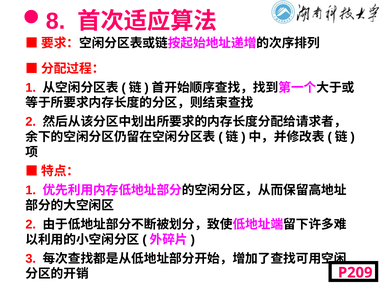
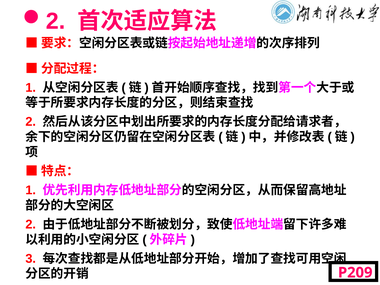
8: 8 -> 2 (56, 21)
